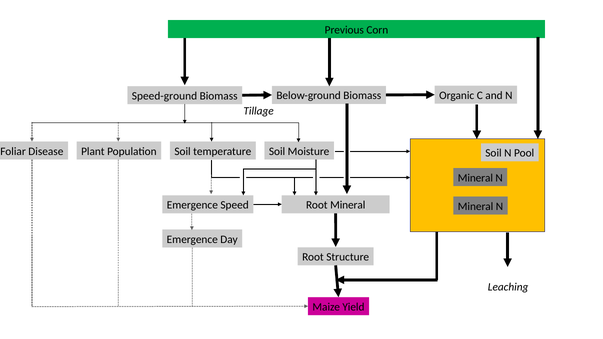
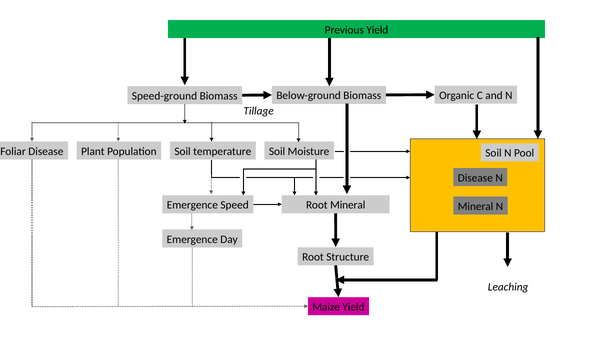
Previous Corn: Corn -> Yield (377, 30)
Mineral: Mineral -> Disease (475, 178)
